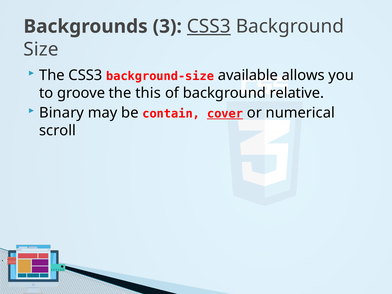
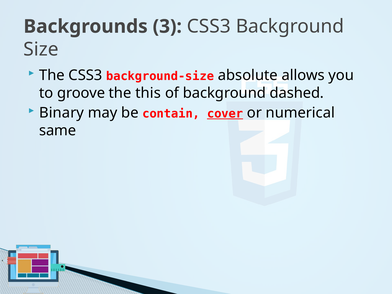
CSS3 underline: present -> none (209, 26)
available: available -> absolute (248, 75)
relative: relative -> dashed (297, 93)
scroll: scroll -> same (58, 130)
